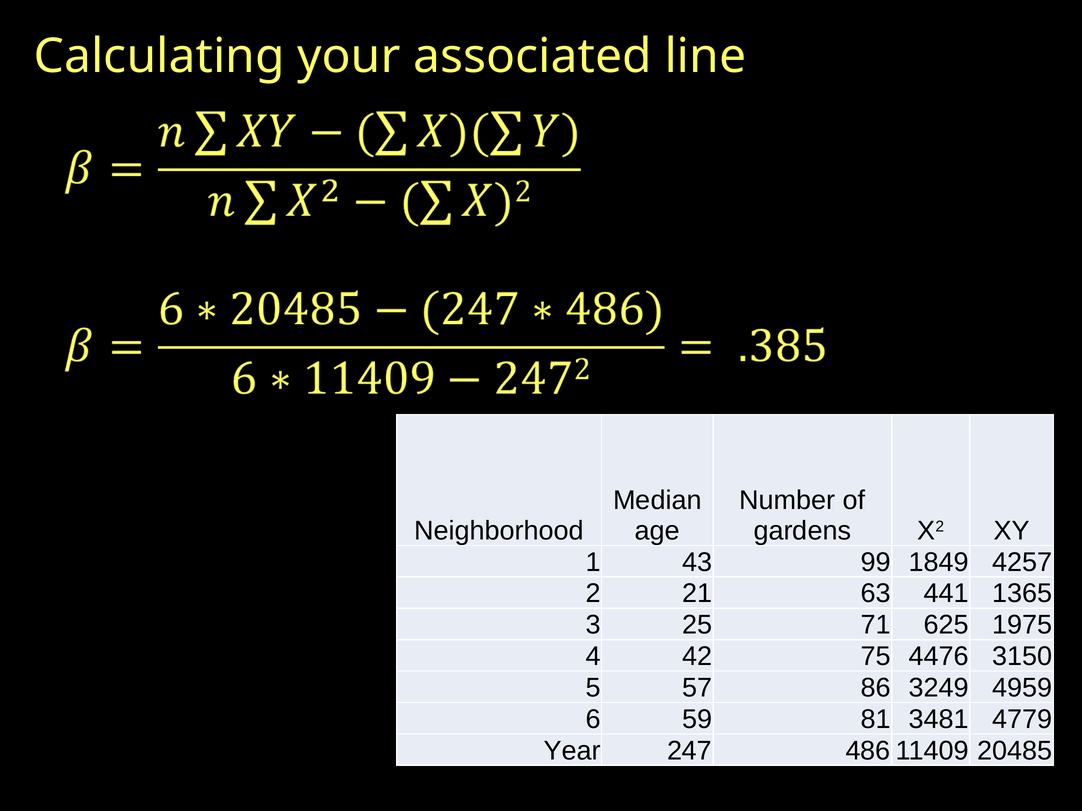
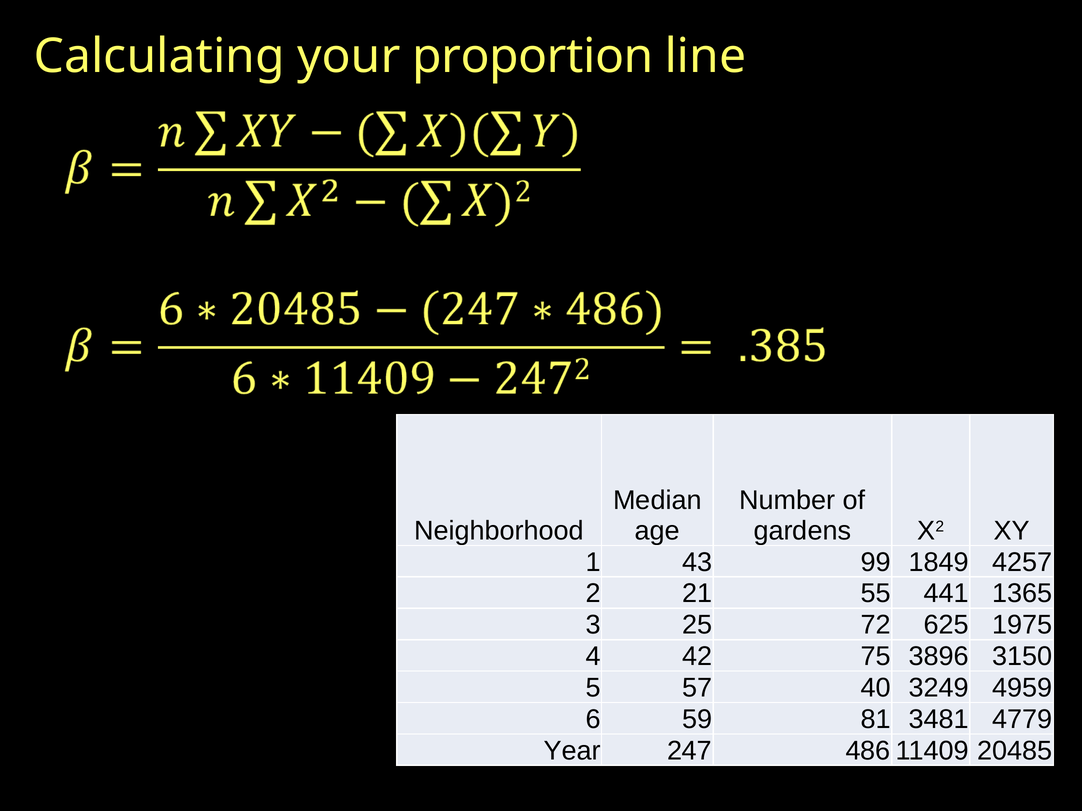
associated: associated -> proportion (533, 57)
63: 63 -> 55 (876, 594)
71: 71 -> 72 (876, 625)
4476: 4476 -> 3896 (939, 657)
86: 86 -> 40 (876, 688)
